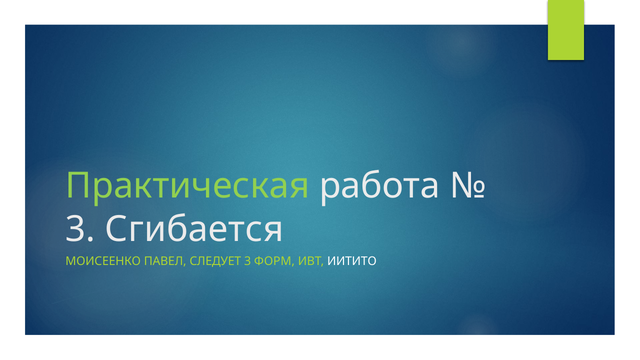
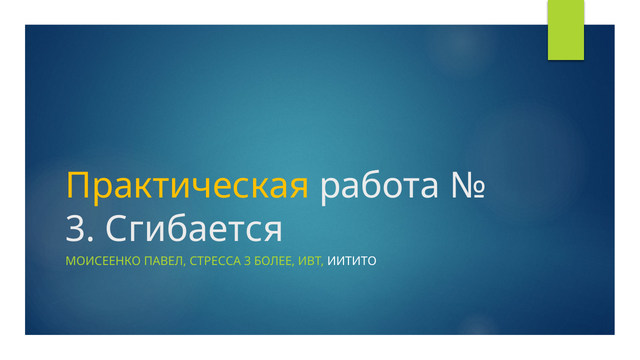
Практическая colour: light green -> yellow (188, 186)
СЛЕДУЕТ: СЛЕДУЕТ -> СТРЕССА (215, 261)
ФОРМ: ФОРМ -> БОЛЕЕ (275, 261)
